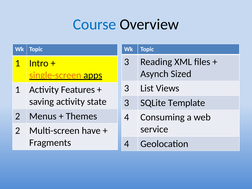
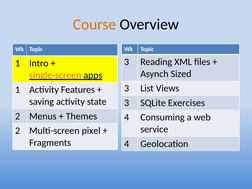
Course colour: blue -> orange (95, 24)
Template: Template -> Exercises (186, 103)
have: have -> pixel (91, 131)
